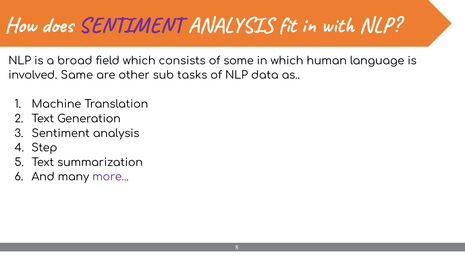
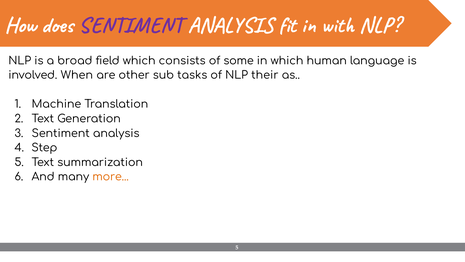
Same: Same -> When (77, 75)
data: data -> their (265, 75)
more colour: purple -> orange (111, 177)
